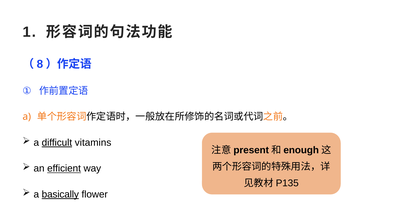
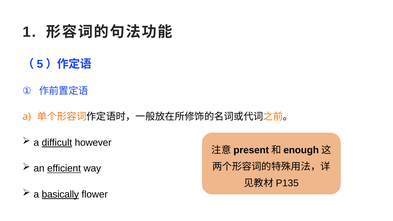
8: 8 -> 5 (40, 64)
vitamins: vitamins -> however (93, 143)
